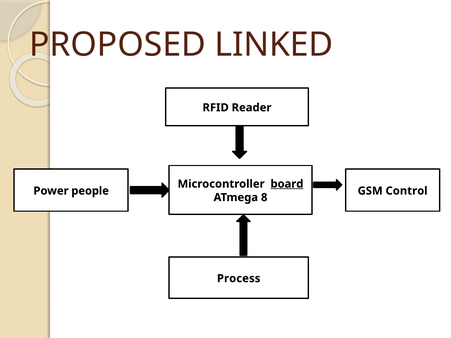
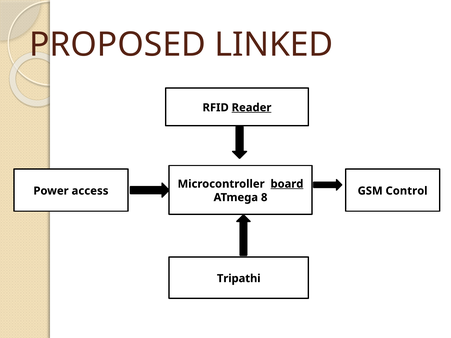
Reader underline: none -> present (252, 108)
people: people -> access (90, 191)
Process: Process -> Tripathi (239, 279)
